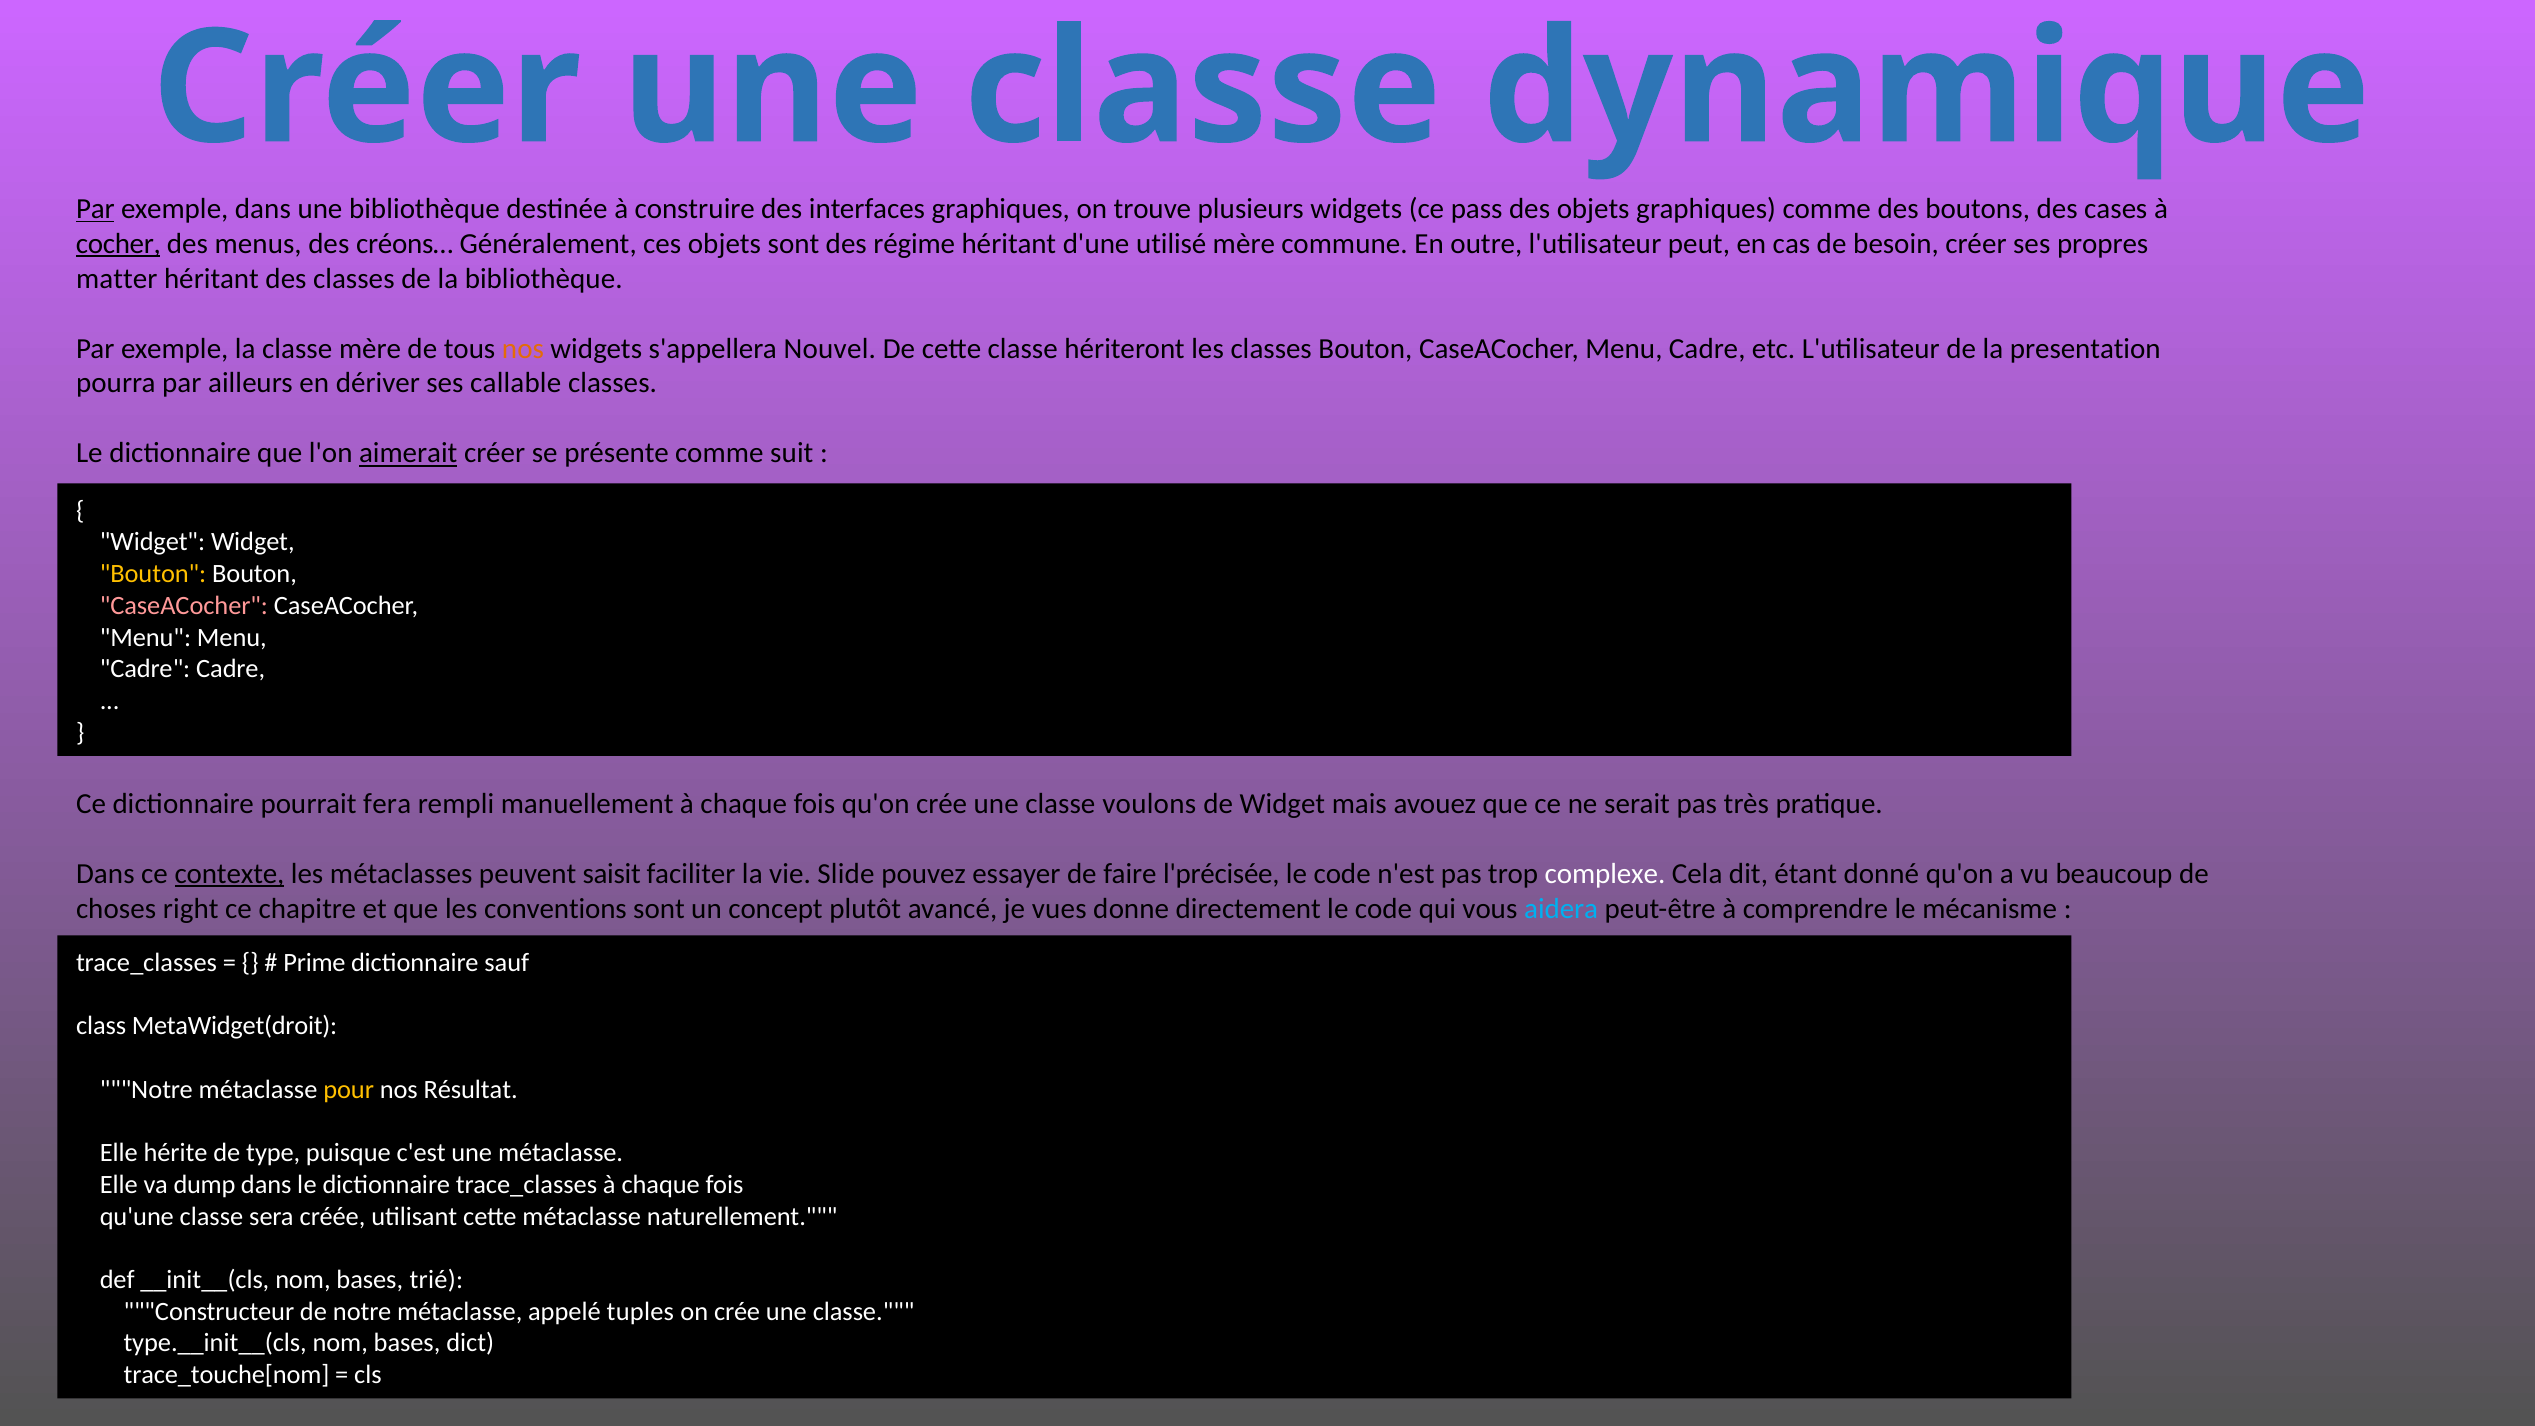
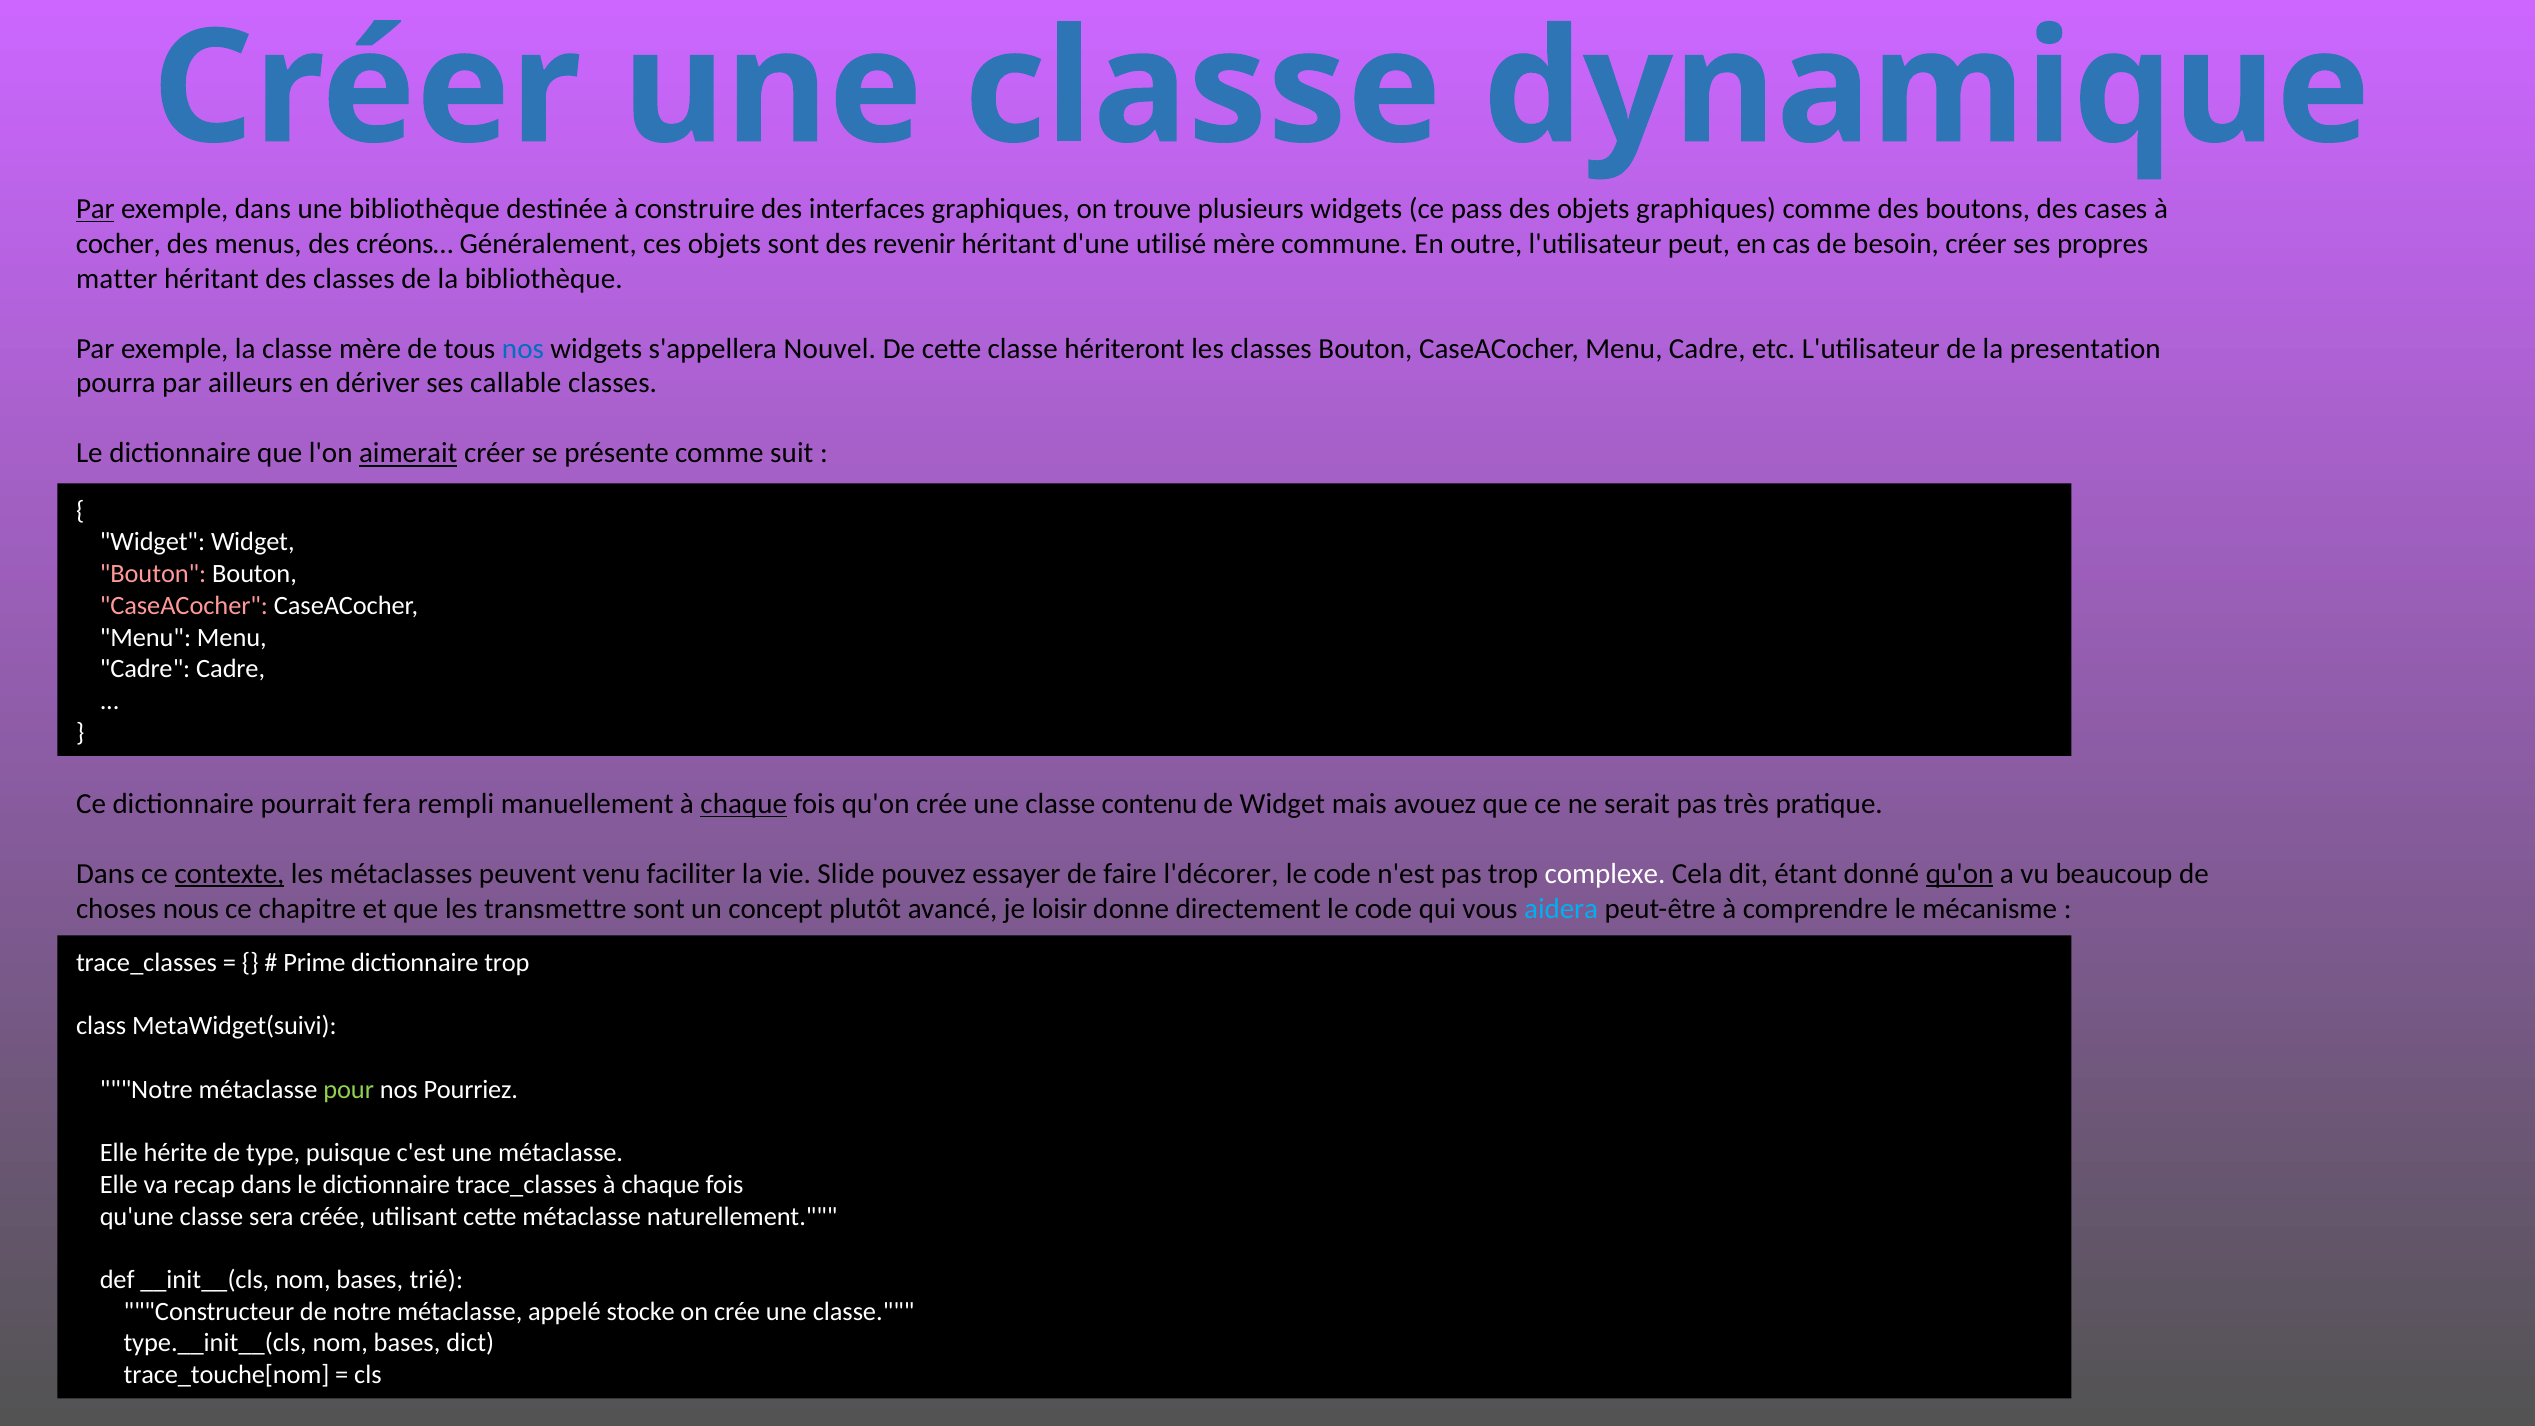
cocher underline: present -> none (118, 244)
régime: régime -> revenir (914, 244)
nos colour: orange -> blue (523, 349)
Bouton colour: yellow -> pink (153, 574)
chaque underline: none -> present (744, 804)
voulons: voulons -> contenu (1150, 804)
saisit: saisit -> venu (612, 874)
l'précisée: l'précisée -> l'décorer (1221, 874)
qu'on underline: none -> present (1960, 874)
right: right -> nous (191, 909)
conventions: conventions -> transmettre (555, 909)
vues: vues -> loisir (1060, 909)
dictionnaire sauf: sauf -> trop (507, 962)
MetaWidget(droit: MetaWidget(droit -> MetaWidget(suivi (234, 1026)
pour colour: yellow -> light green (349, 1089)
Résultat: Résultat -> Pourriez (471, 1089)
dump: dump -> recap (204, 1184)
tuples: tuples -> stocke (641, 1311)
